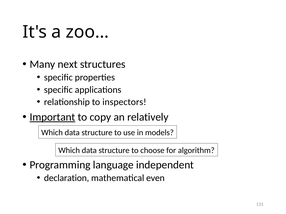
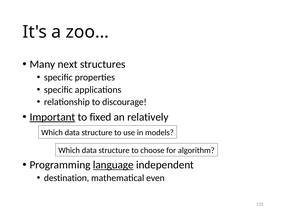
inspectors: inspectors -> discourage (124, 102)
copy: copy -> fixed (100, 117)
language underline: none -> present (113, 165)
declaration: declaration -> destination (67, 178)
